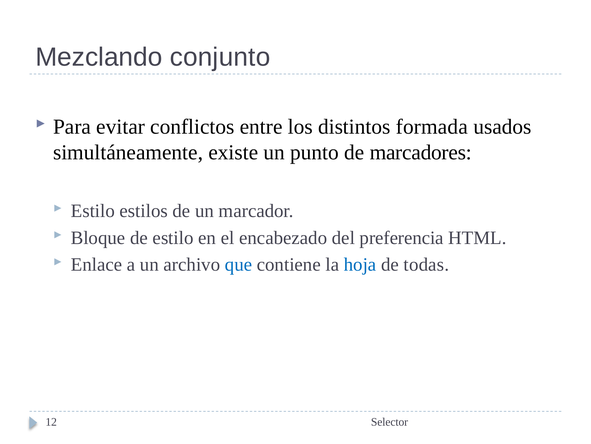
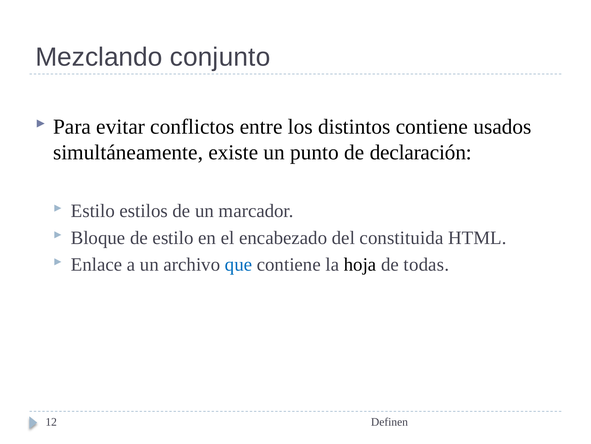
distintos formada: formada -> contiene (432, 127)
marcadores: marcadores -> declaración (421, 152)
preferencia: preferencia -> constituida (402, 237)
hoja colour: blue -> black (360, 264)
Selector: Selector -> Definen (389, 421)
